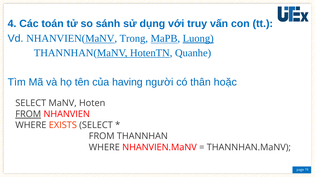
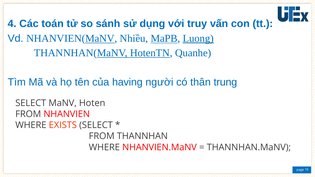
Trong: Trong -> Nhiều (134, 38)
hoặc: hoặc -> trung (225, 82)
FROM underline: present -> none (28, 114)
